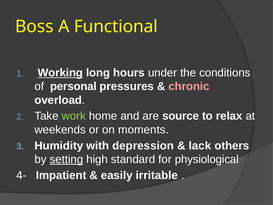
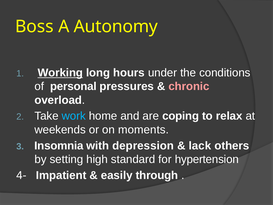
Functional: Functional -> Autonomy (116, 26)
work colour: light green -> light blue (74, 116)
source: source -> coping (181, 116)
Humidity: Humidity -> Insomnia (59, 145)
setting underline: present -> none (66, 159)
physiological: physiological -> hypertension (207, 159)
irritable: irritable -> through (157, 175)
